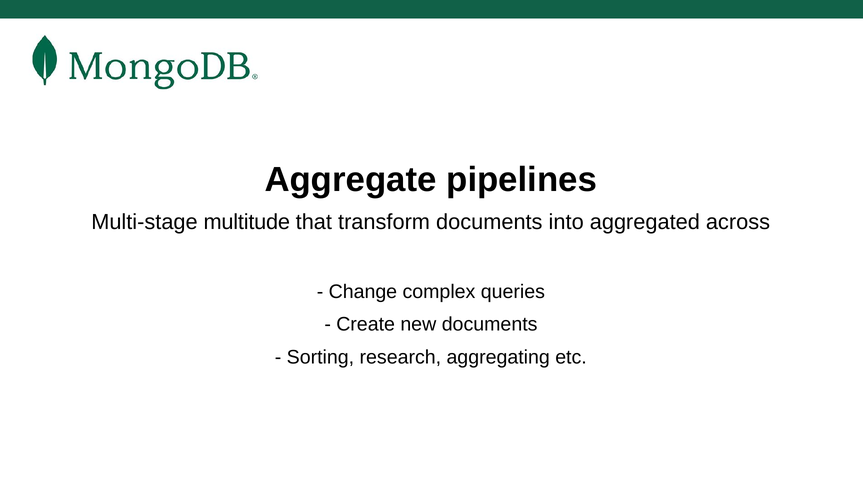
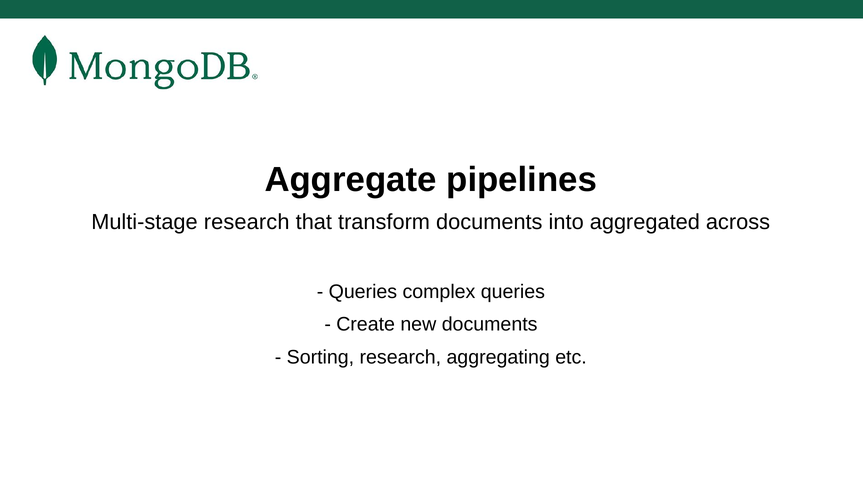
Multi-stage multitude: multitude -> research (247, 222)
Change: Change -> Queries (363, 291)
